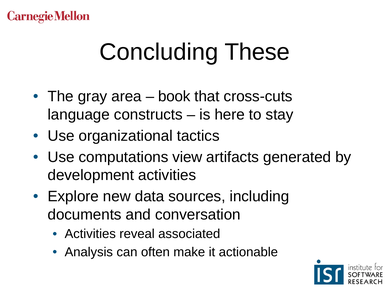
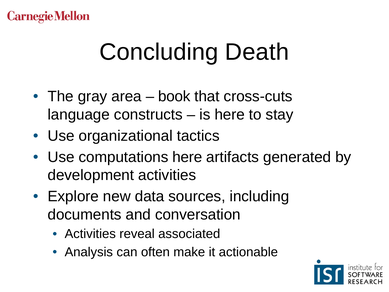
These: These -> Death (257, 52)
computations view: view -> here (187, 157)
